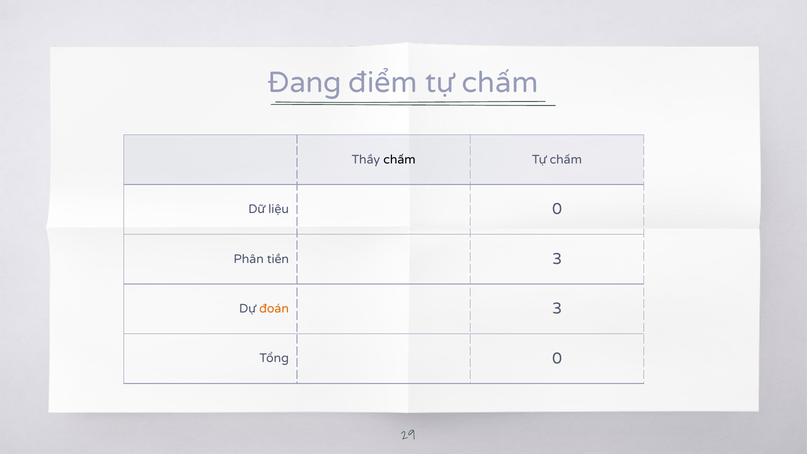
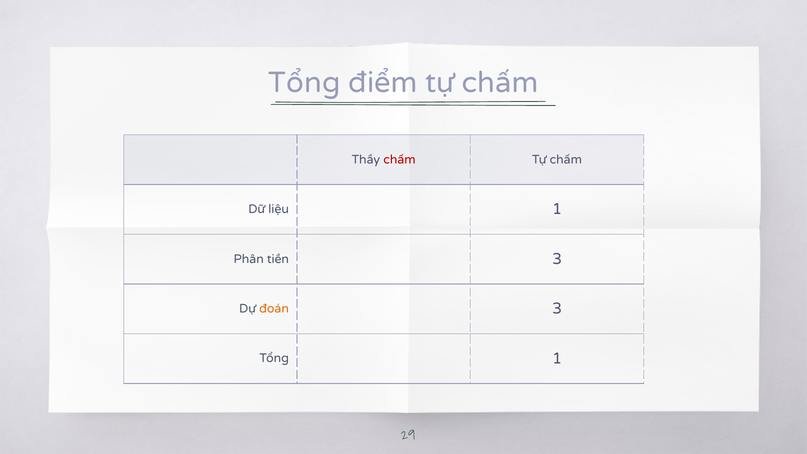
Đang: Đang -> Tổng (305, 82)
chấm colour: black -> red (399, 159)
liệu 0: 0 -> 1 (557, 209)
Tổng 0: 0 -> 1 (557, 358)
